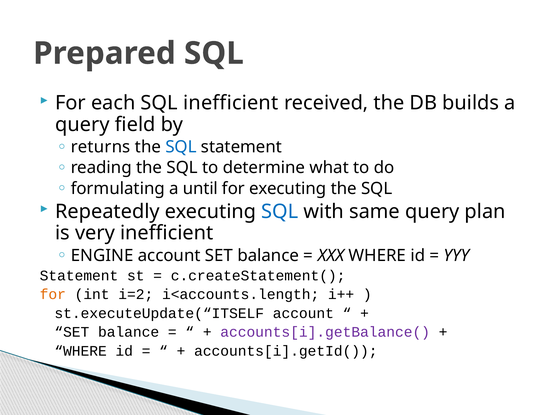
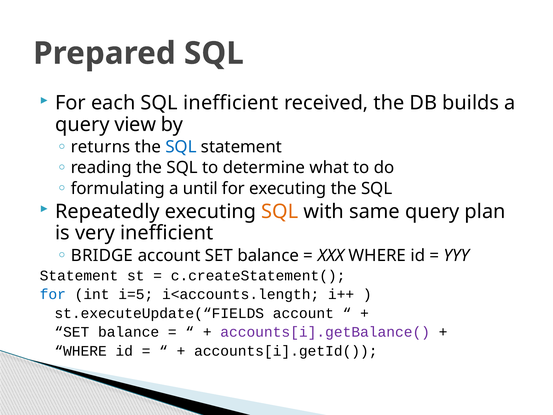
field: field -> view (135, 125)
SQL colour: blue -> orange (280, 211)
ENGINE: ENGINE -> BRIDGE (102, 255)
for colour: orange -> blue (53, 294)
i=2: i=2 -> i=5 (136, 294)
st.executeUpdate(“ITSELF: st.executeUpdate(“ITSELF -> st.executeUpdate(“FIELDS (159, 313)
